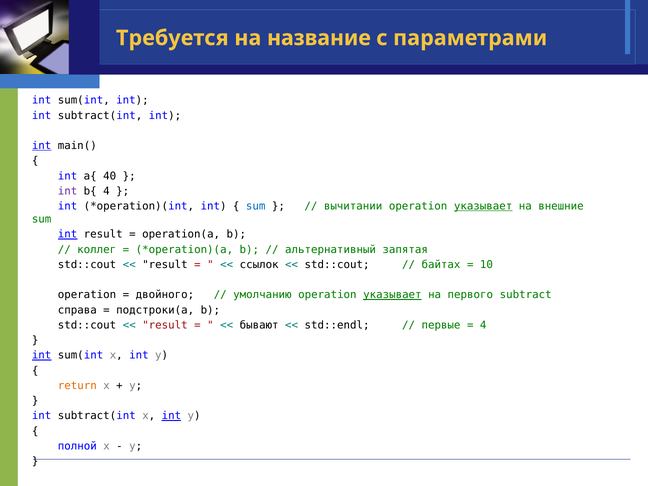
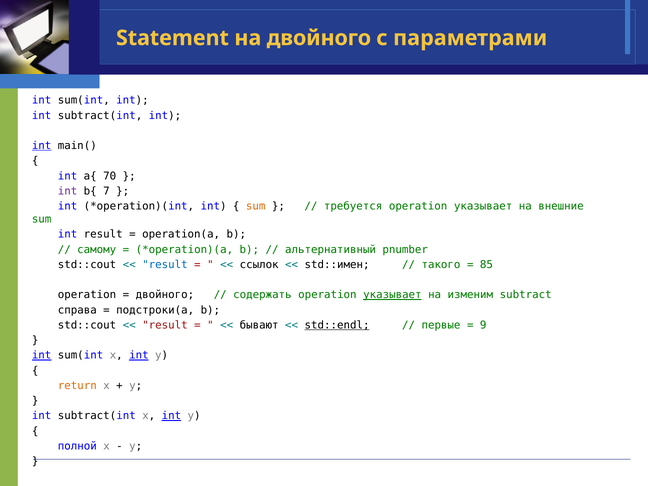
Требуется: Требуется -> Statement (172, 38)
на название: название -> двойного (319, 38)
40: 40 -> 70 (110, 176)
b{ 4: 4 -> 7 (106, 191)
sum colour: blue -> orange (256, 206)
вычитании: вычитании -> требуется (353, 206)
указывает underline: present -> none (483, 206)
int underline: present -> none (68, 234)
коллег: коллег -> самому (97, 249)
запятая: запятая -> pnumber (405, 249)
result colour: black -> blue (165, 265)
std::cout: std::cout -> std::имен (337, 265)
байтах: байтах -> такого (441, 265)
10: 10 -> 85 (486, 265)
умолчанию: умолчанию -> содержать (262, 295)
первого: первого -> изменим (470, 295)
std::endl underline: none -> present (337, 325)
4: 4 -> 9 (483, 325)
int underline: none -> present (139, 355)
